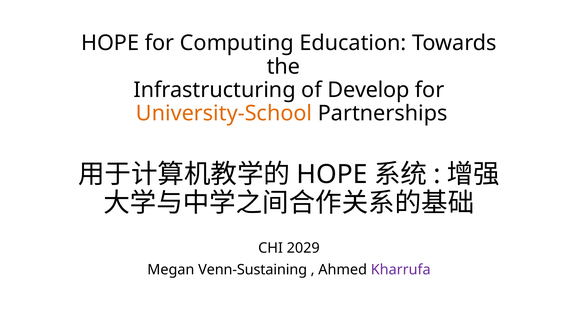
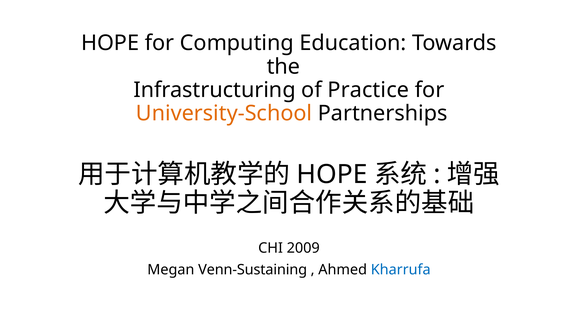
Develop: Develop -> Practice (368, 90)
2029: 2029 -> 2009 (303, 248)
Kharrufa colour: purple -> blue (401, 270)
